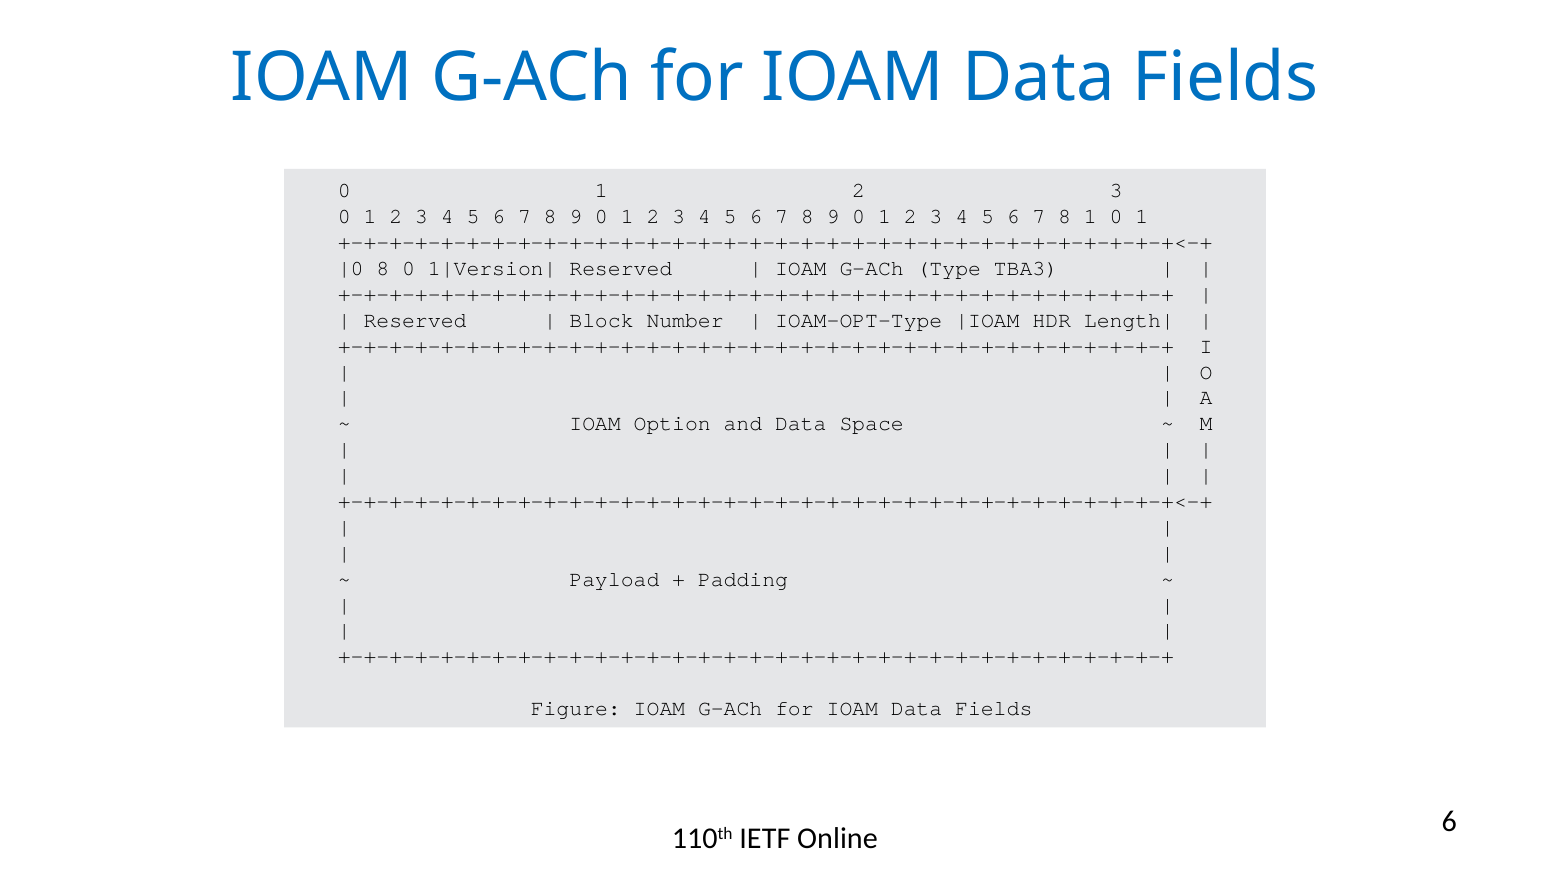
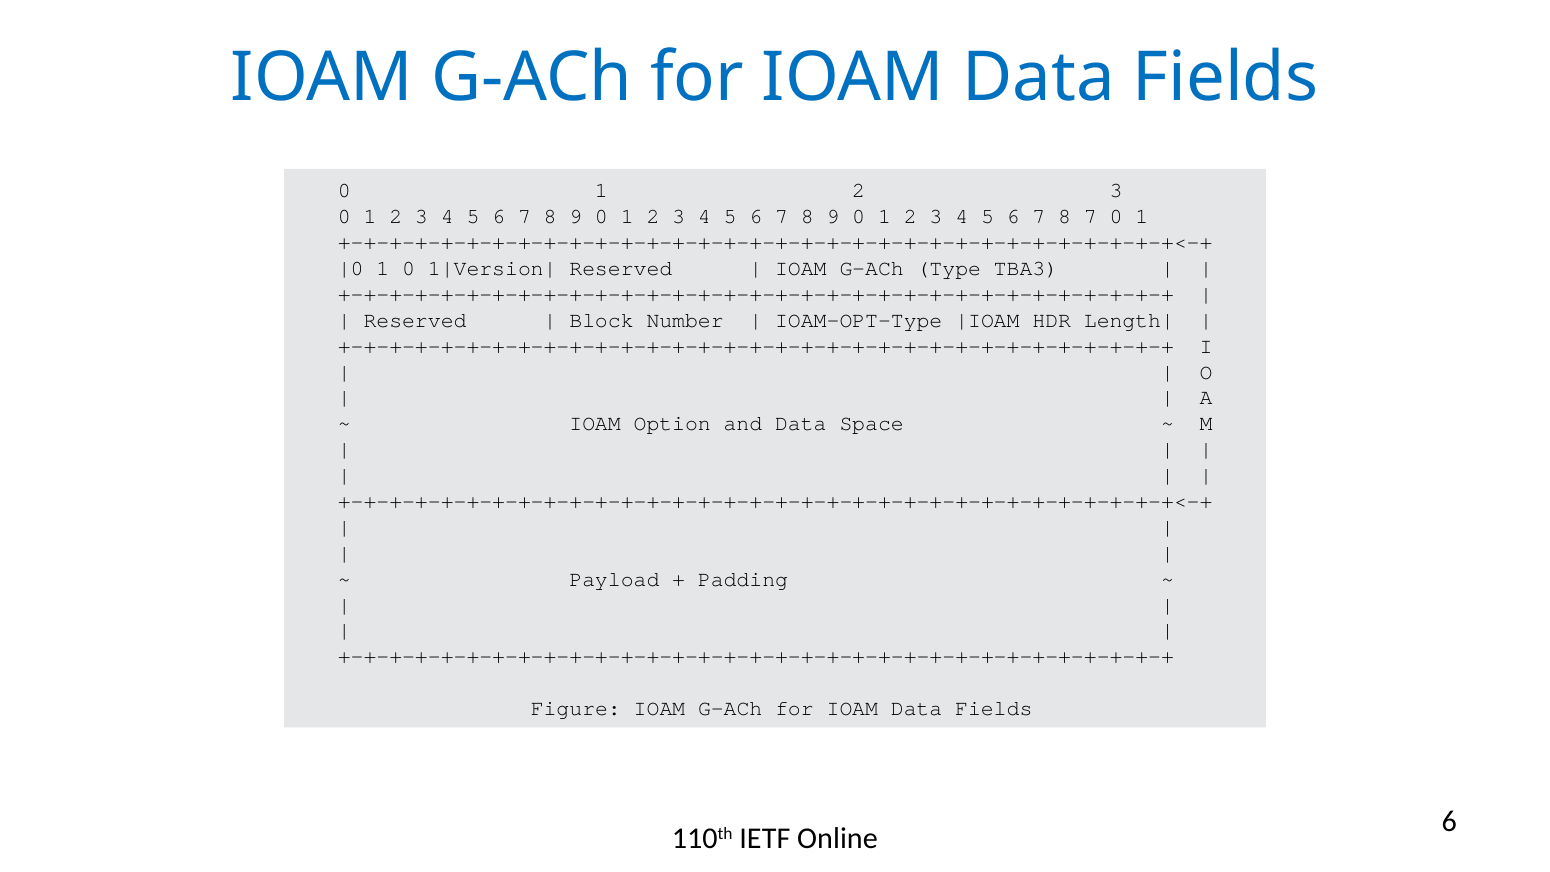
8 1: 1 -> 7 (1090, 217)
8: 8 -> 1 (383, 268)
